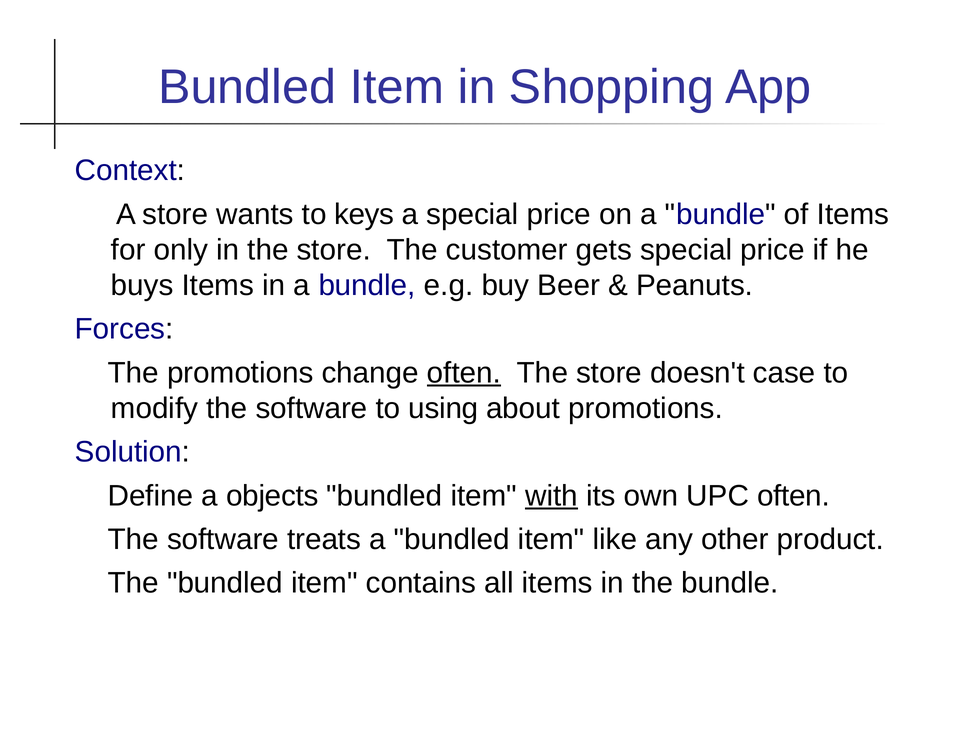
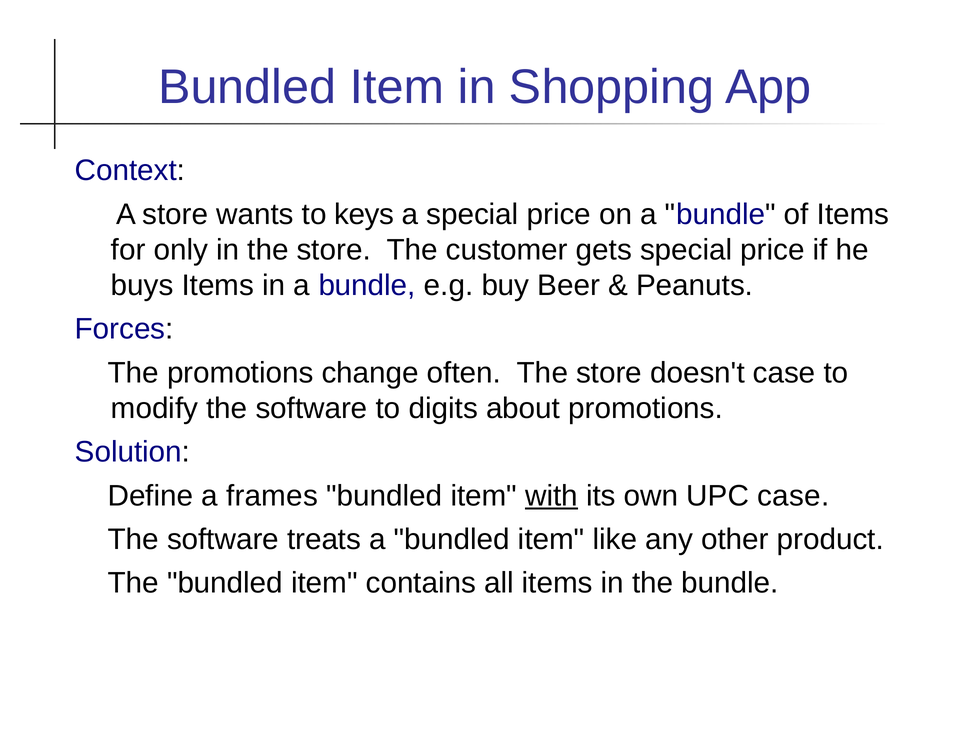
often underline: present -> none (464, 373)
using: using -> digits (443, 408)
objects: objects -> frames (272, 496)
UPC often: often -> case (793, 496)
